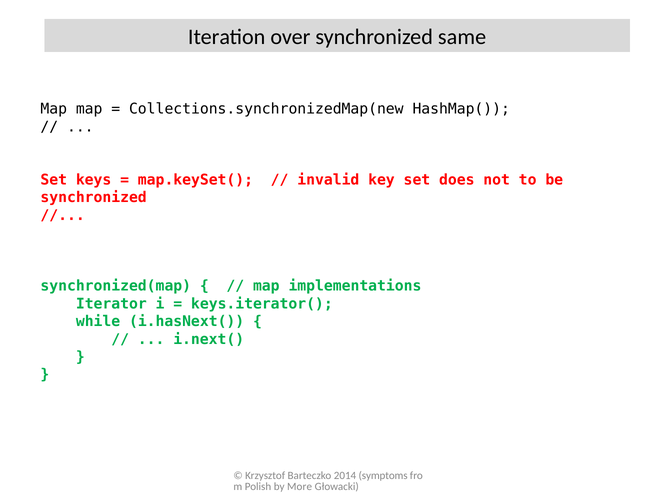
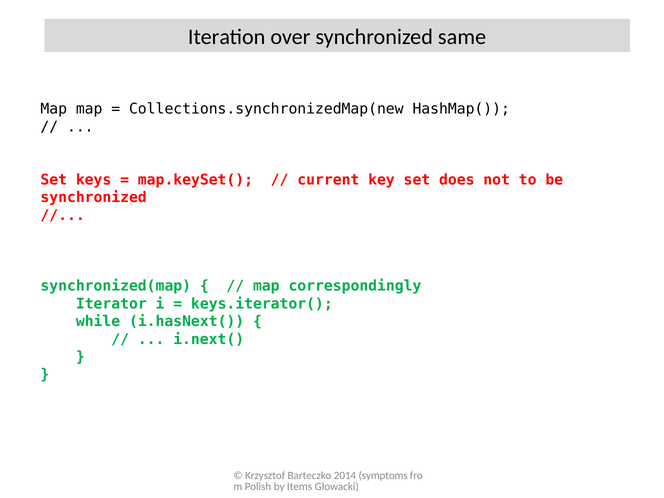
invalid: invalid -> current (328, 180)
implementations: implementations -> correspondingly (355, 286)
More: More -> Items (300, 487)
